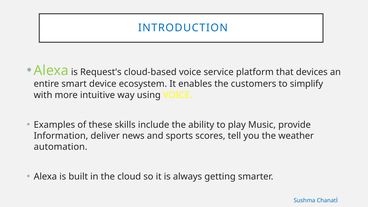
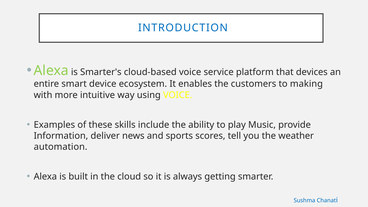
Request's: Request's -> Smarter's (101, 72)
simplify: simplify -> making (306, 84)
